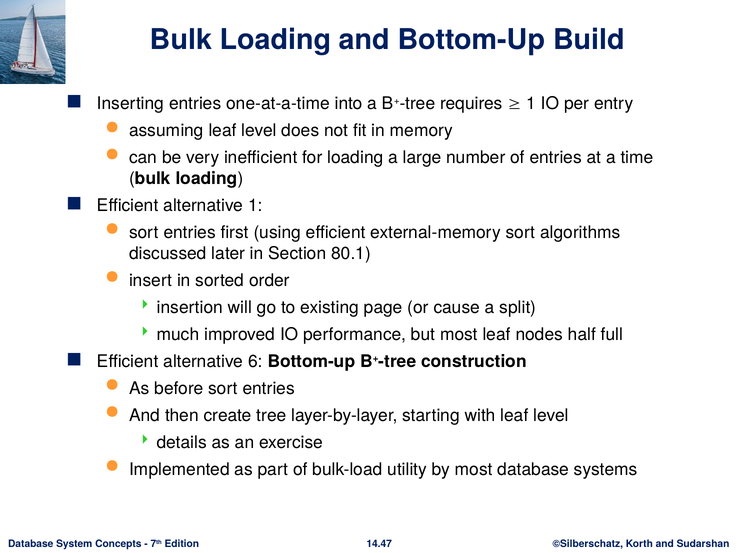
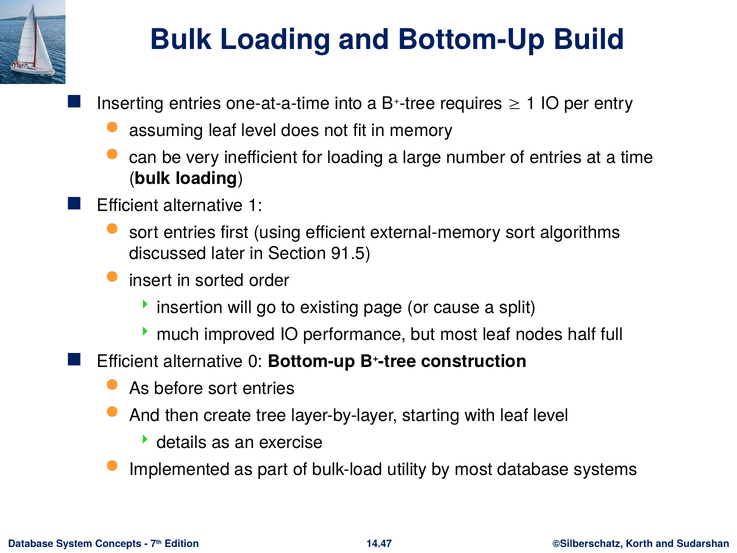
80.1: 80.1 -> 91.5 (351, 253)
6: 6 -> 0 (255, 361)
